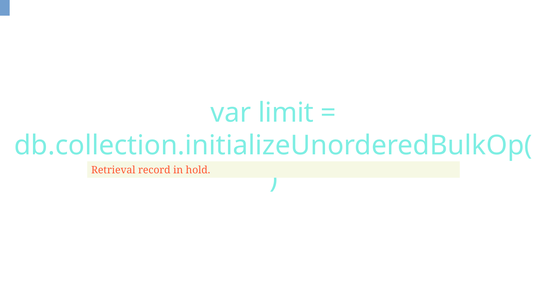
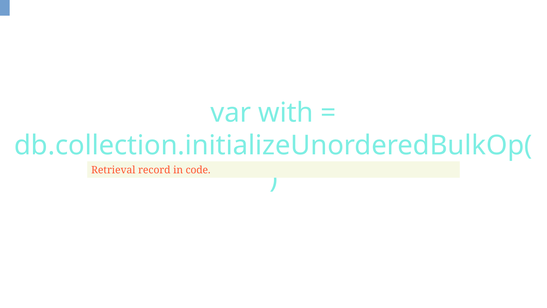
limit: limit -> with (286, 113)
hold: hold -> code (198, 170)
